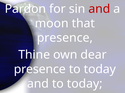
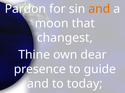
and colour: red -> orange (99, 9)
presence: presence -> changest (65, 38)
presence to today: today -> guide (100, 70)
